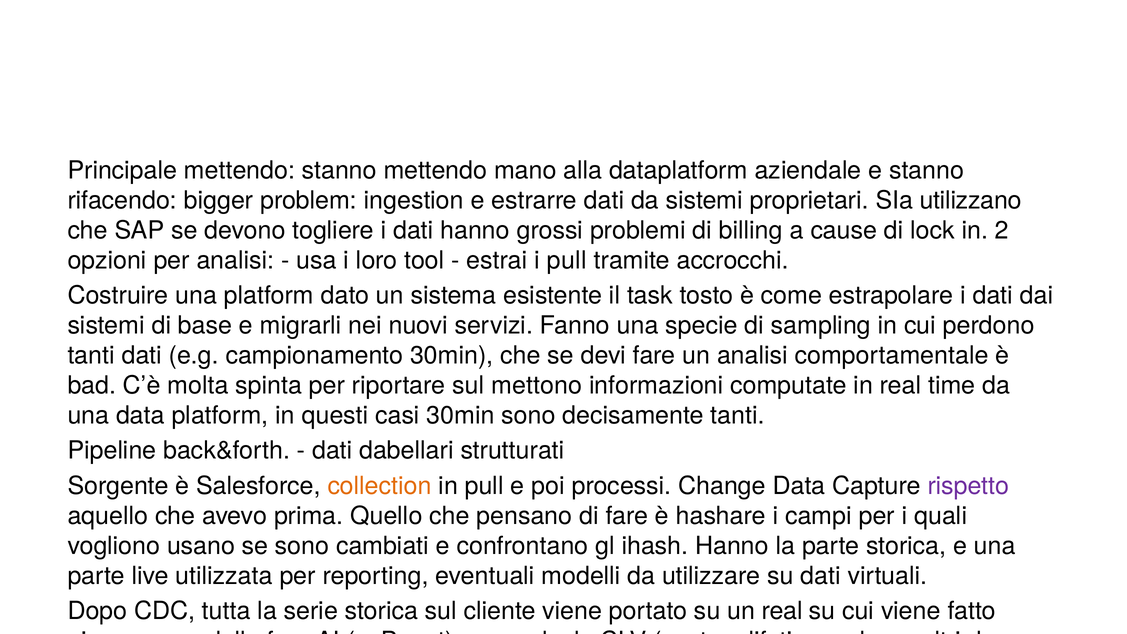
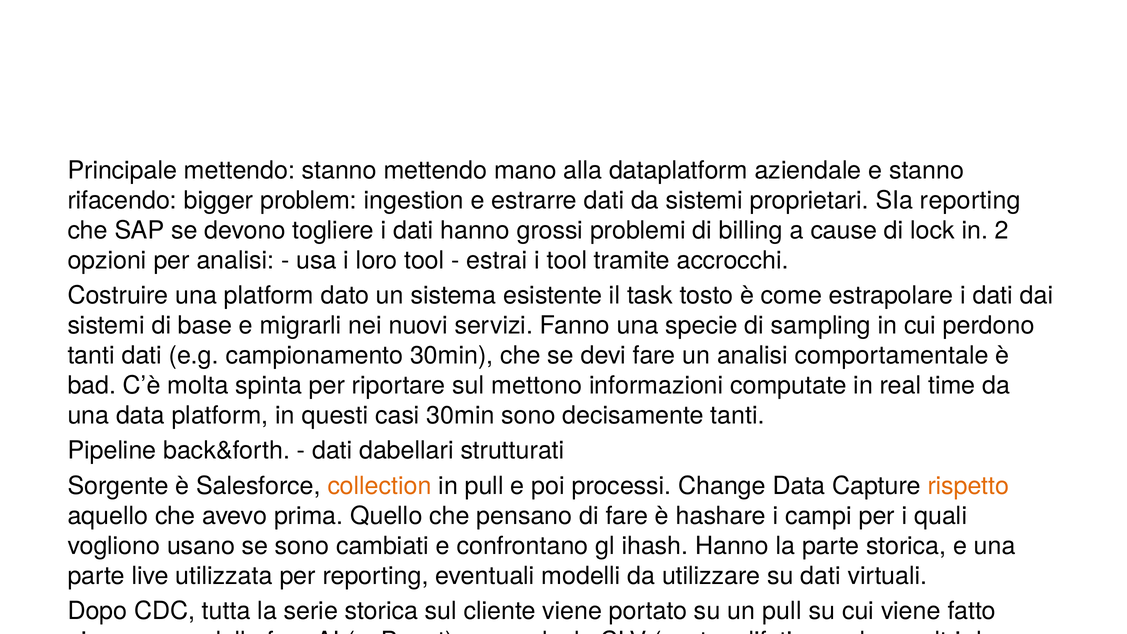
SIa utilizzano: utilizzano -> reporting (970, 200)
i pull: pull -> tool (567, 260)
rispetto colour: purple -> orange (968, 486)
un real: real -> pull (782, 611)
